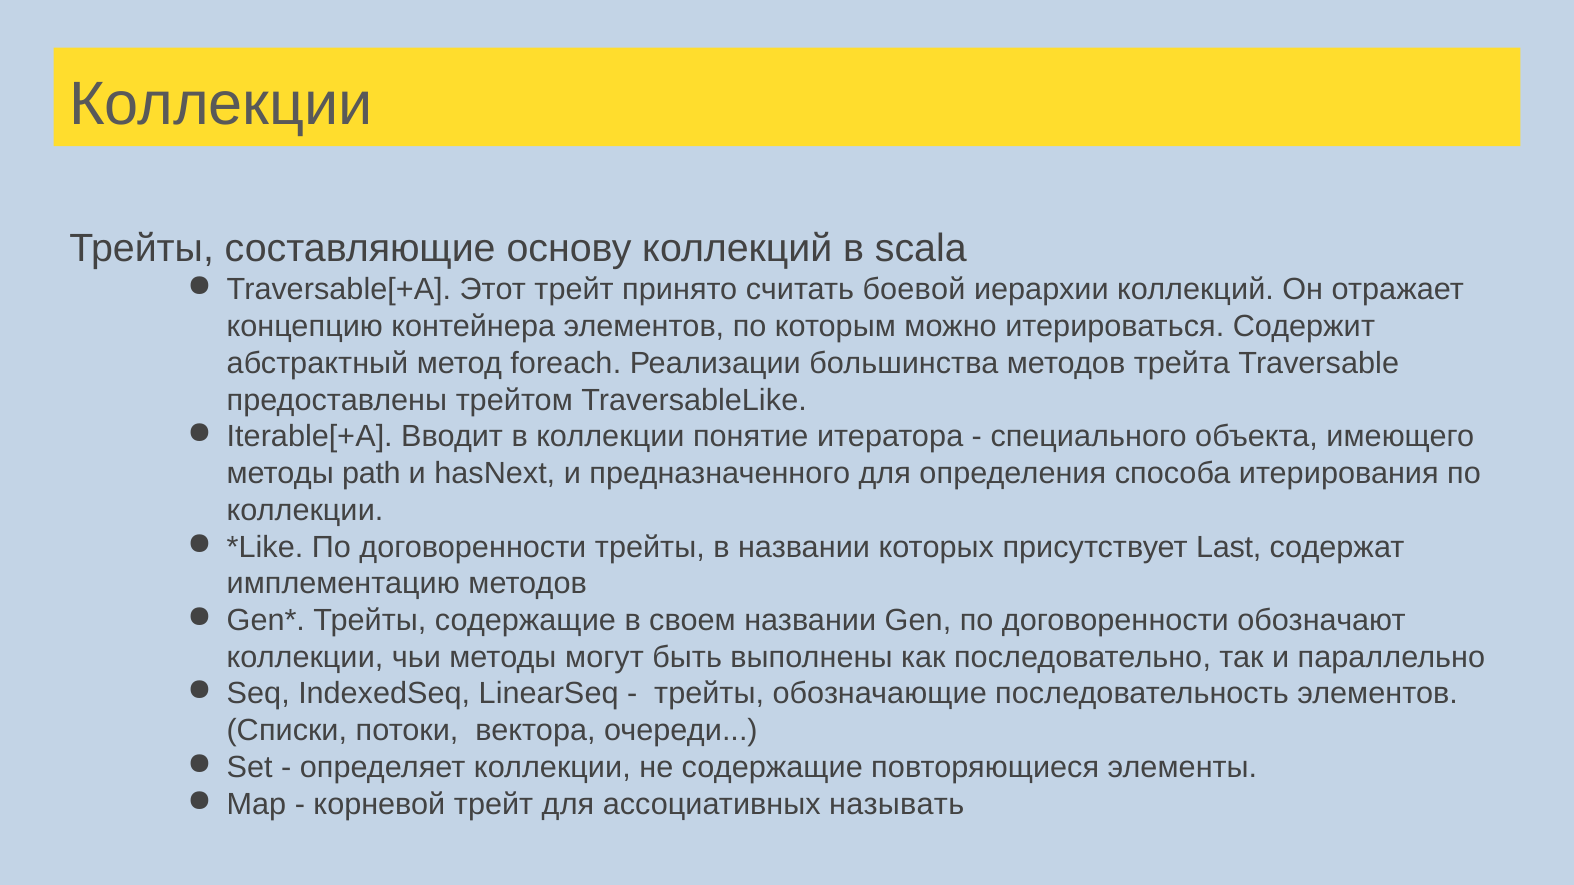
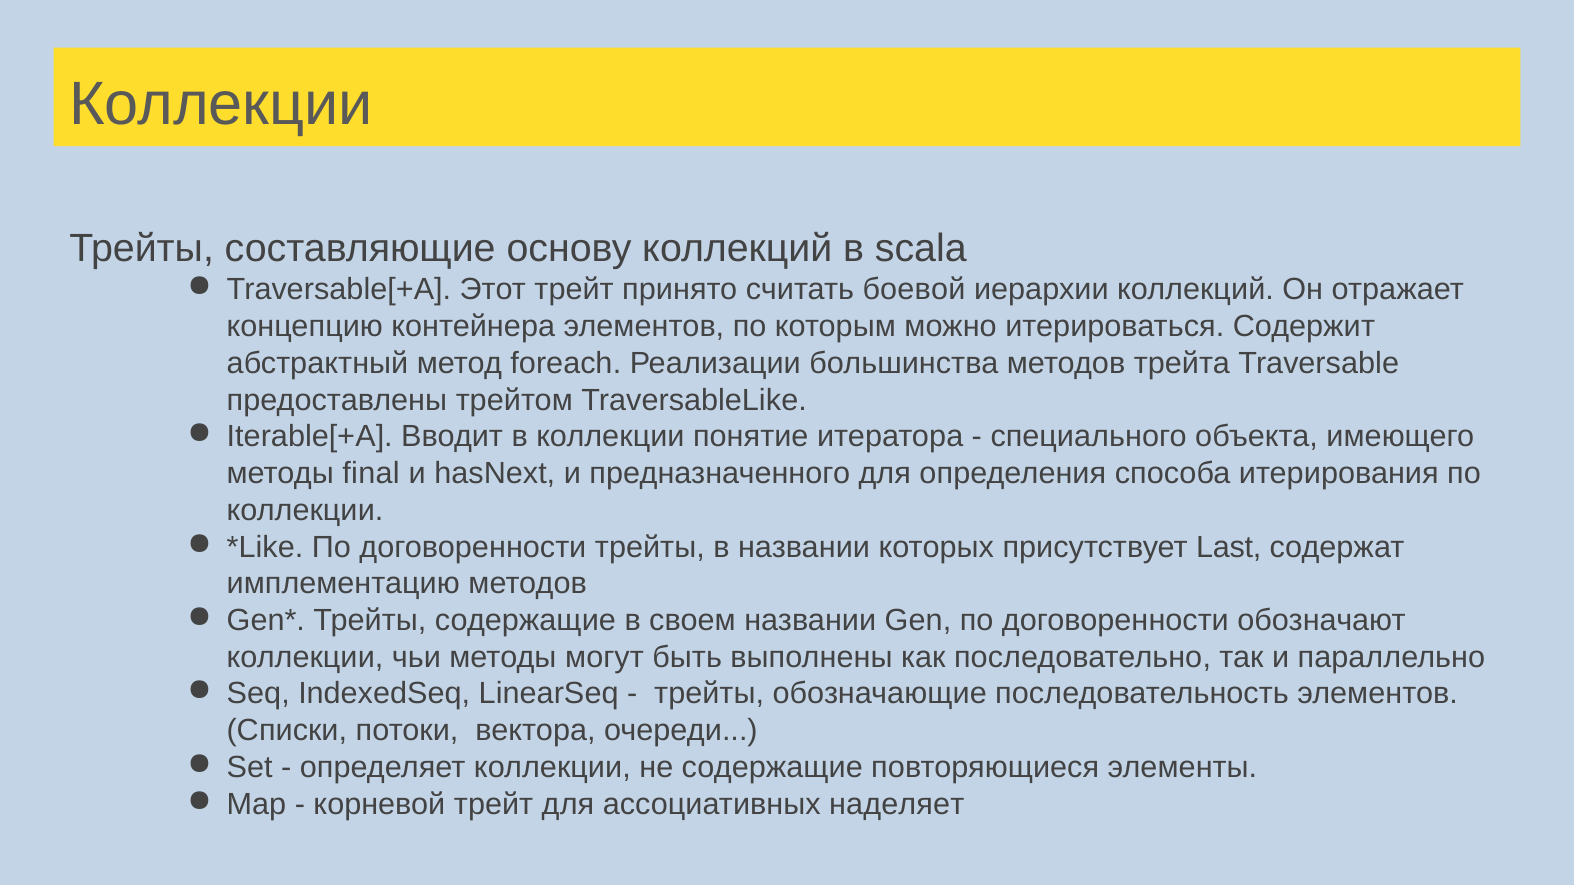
path: path -> final (371, 474)
называть: называть -> наделяет (897, 804)
